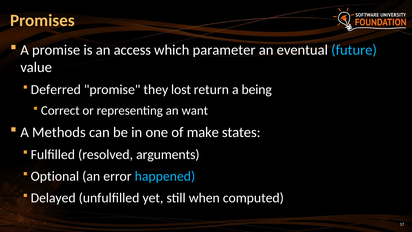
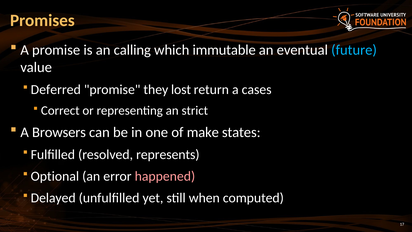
access: access -> calling (132, 50)
parameter: parameter -> immutable (224, 50)
being: being -> cases (257, 90)
want: want -> strict (195, 111)
Methods: Methods -> Browsers (59, 132)
arguments: arguments -> represents (168, 154)
happened colour: light blue -> pink (165, 176)
